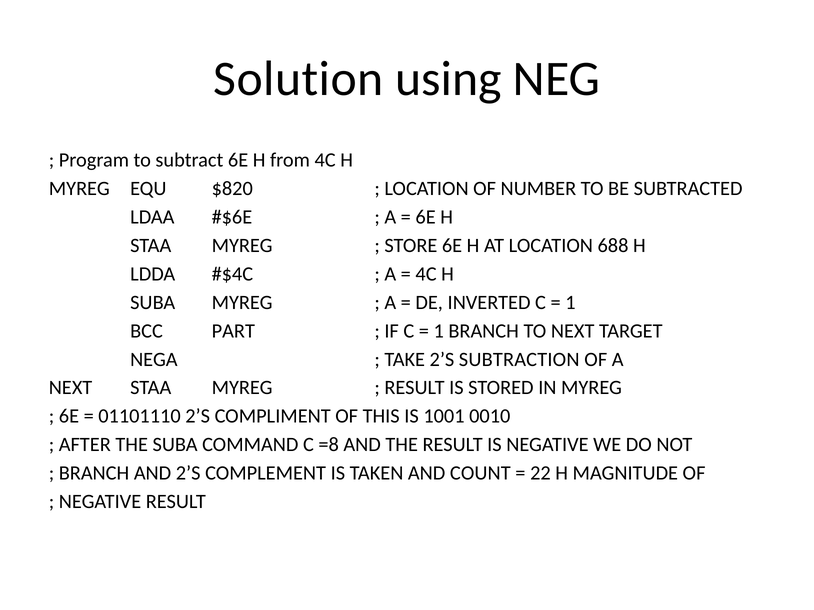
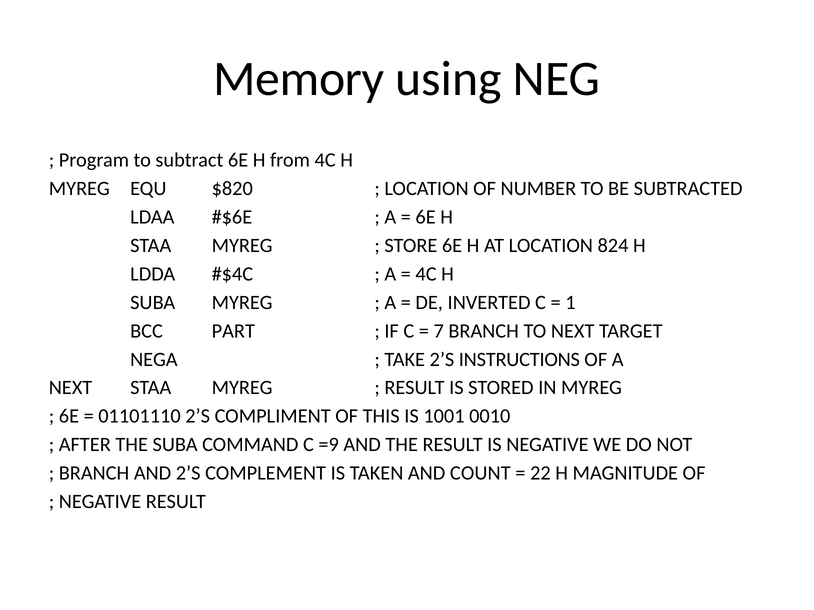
Solution: Solution -> Memory (299, 79)
688: 688 -> 824 (613, 246)
1: 1 -> 7 (439, 331)
SUBTRACTION: SUBTRACTION -> INSTRUCTIONS (519, 360)
=8: =8 -> =9 (329, 445)
